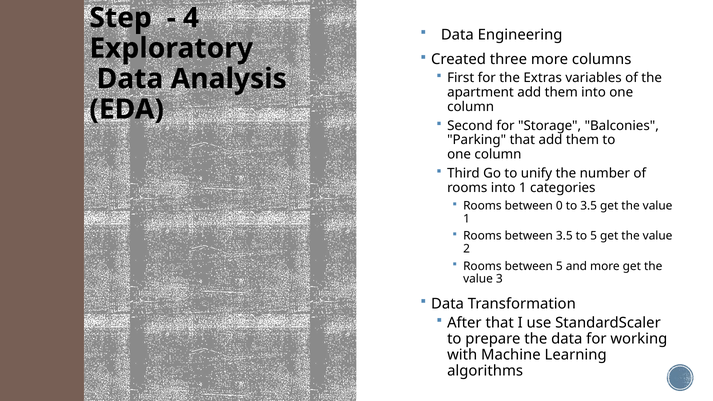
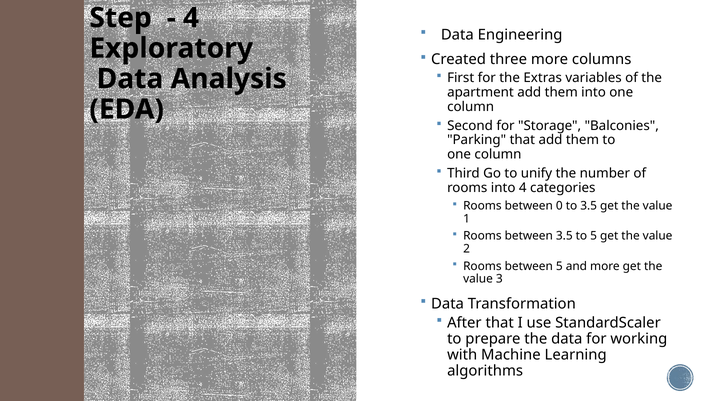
into 1: 1 -> 4 (523, 188)
